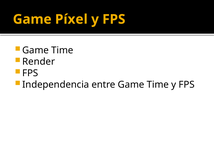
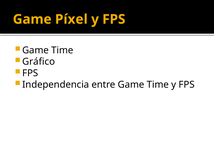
Render: Render -> Gráfico (39, 61)
